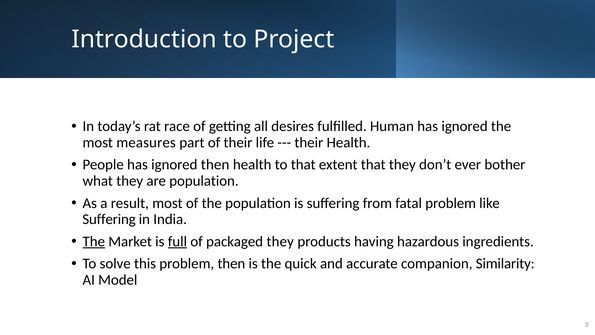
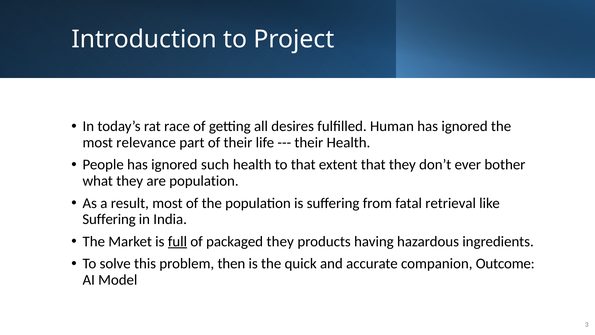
measures: measures -> relevance (146, 142)
ignored then: then -> such (215, 165)
fatal problem: problem -> retrieval (451, 203)
The underline: present -> none (94, 241)
Similarity: Similarity -> Outcome (505, 263)
